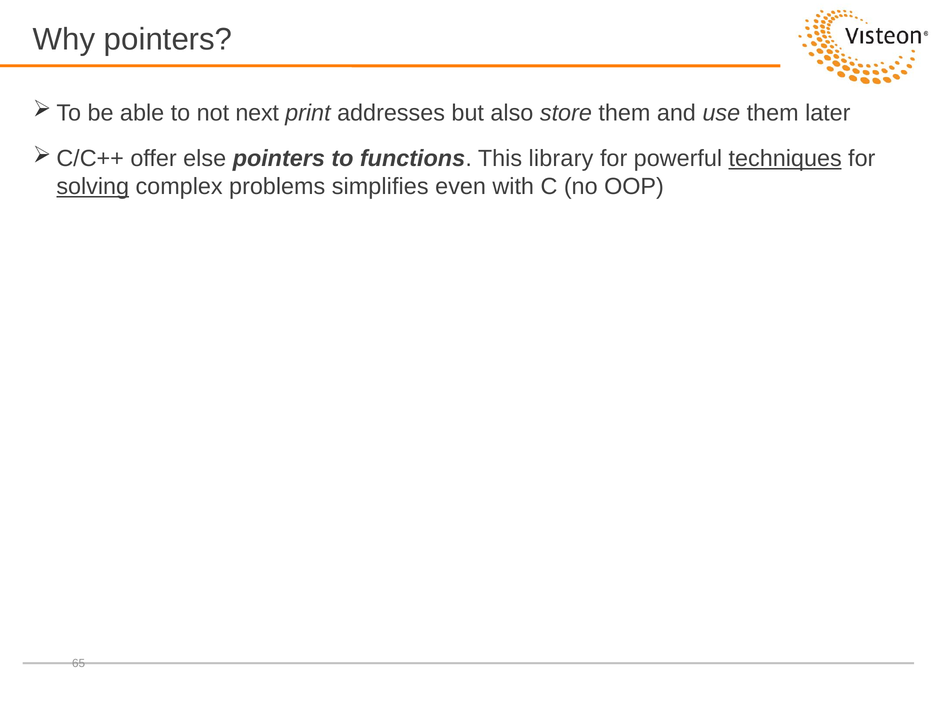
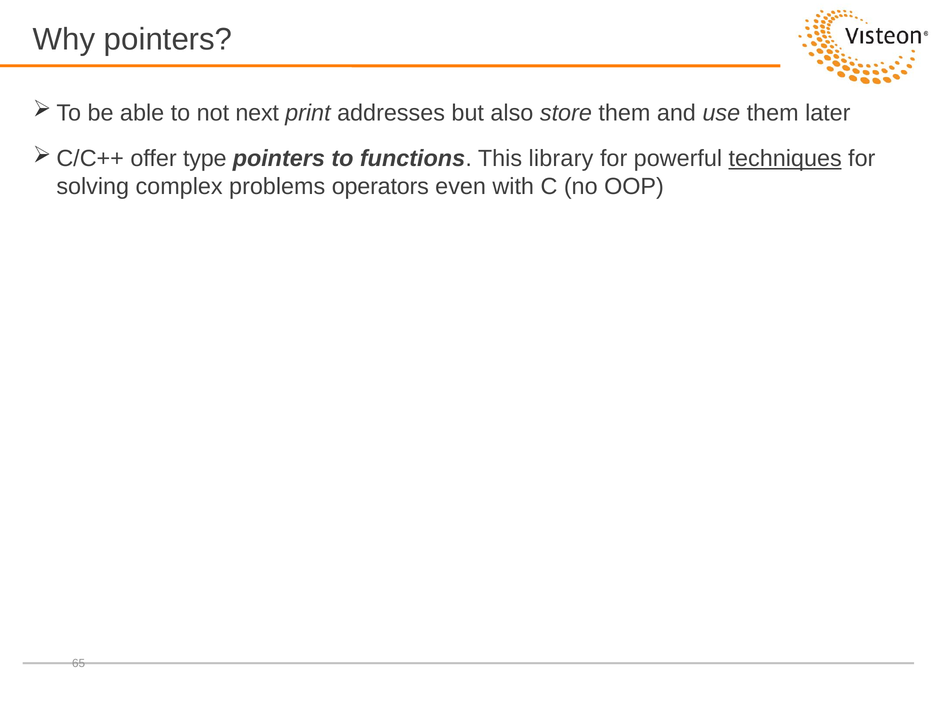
else: else -> type (205, 159)
solving underline: present -> none (93, 187)
simplifies: simplifies -> operators (380, 187)
